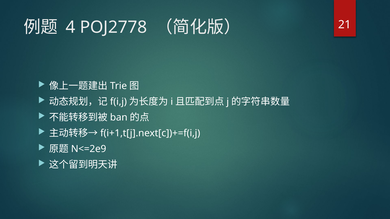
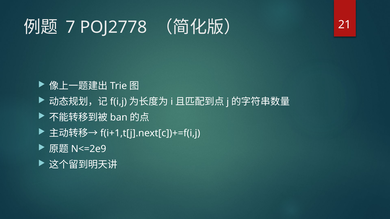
4: 4 -> 7 (70, 27)
